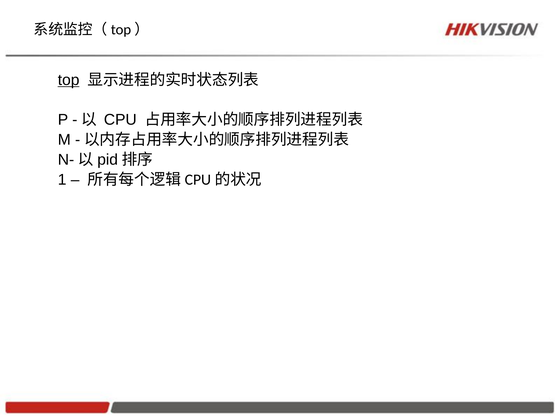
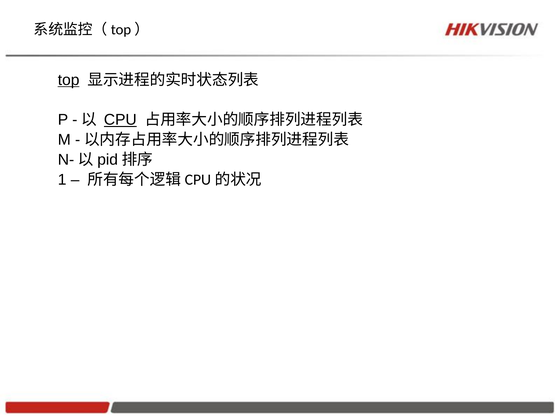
CPU underline: none -> present (120, 120)
